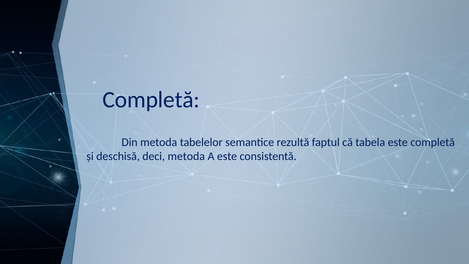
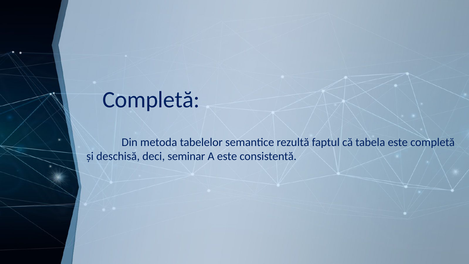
deci metoda: metoda -> seminar (186, 156)
